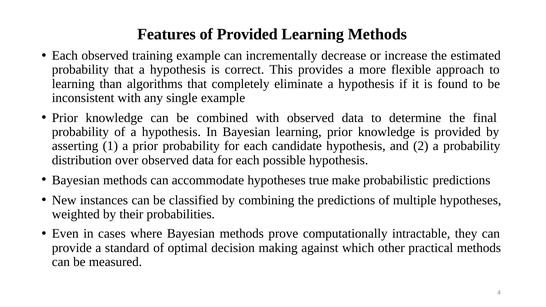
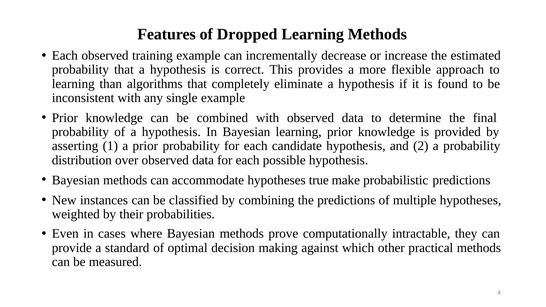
of Provided: Provided -> Dropped (247, 34)
